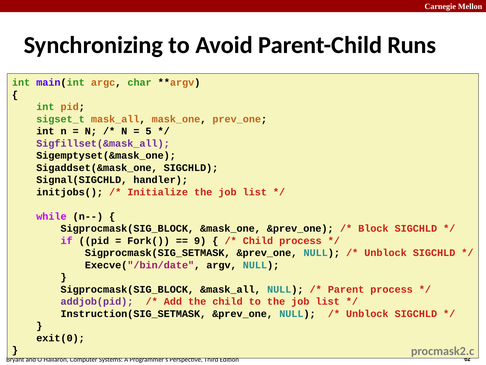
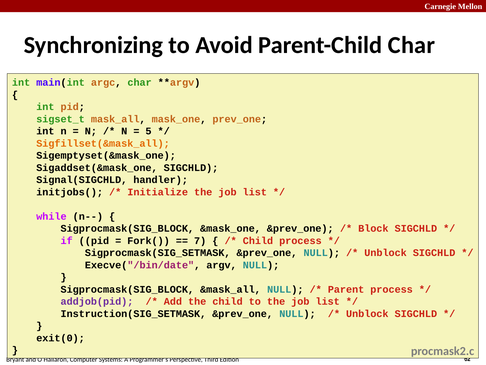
Parent-Child Runs: Runs -> Char (412, 45)
Sigfillset(&mask_all colour: purple -> orange (103, 143)
9: 9 -> 7 (200, 240)
